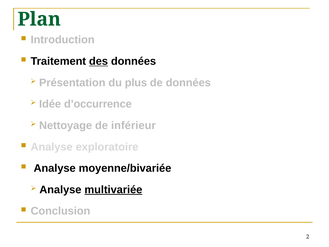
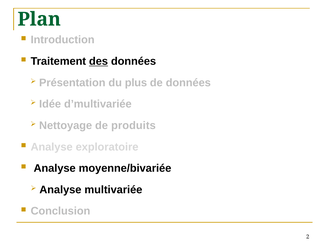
d’occurrence: d’occurrence -> d’multivariée (98, 104)
inférieur: inférieur -> produits (133, 125)
multivariée underline: present -> none (113, 190)
